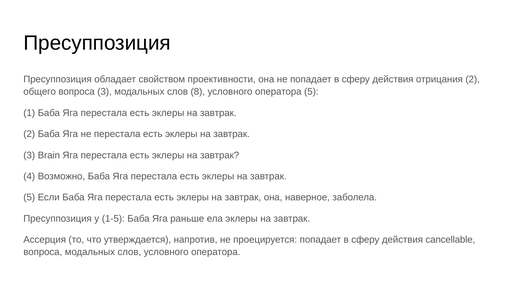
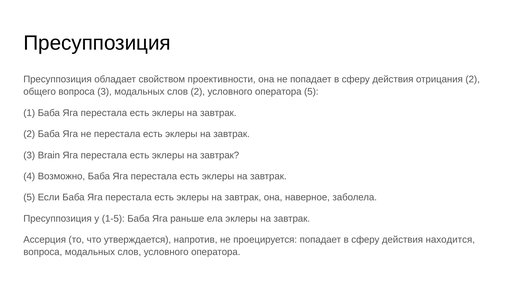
слов 8: 8 -> 2 (198, 92)
cancellable: cancellable -> находится (450, 240)
